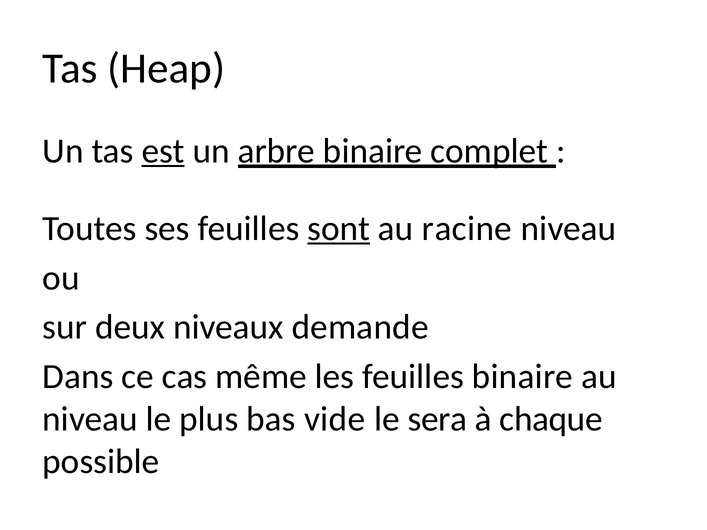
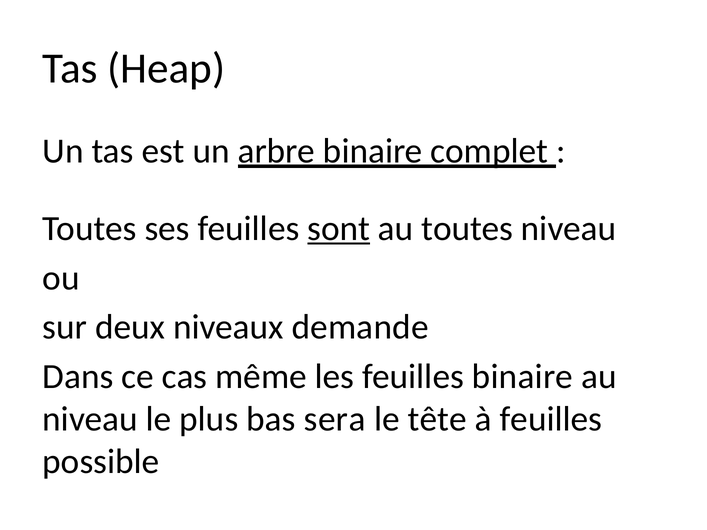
est underline: present -> none (163, 151)
au racine: racine -> toutes (467, 228)
vide: vide -> sera (335, 419)
sera: sera -> tête (437, 419)
à chaque: chaque -> feuilles (551, 419)
